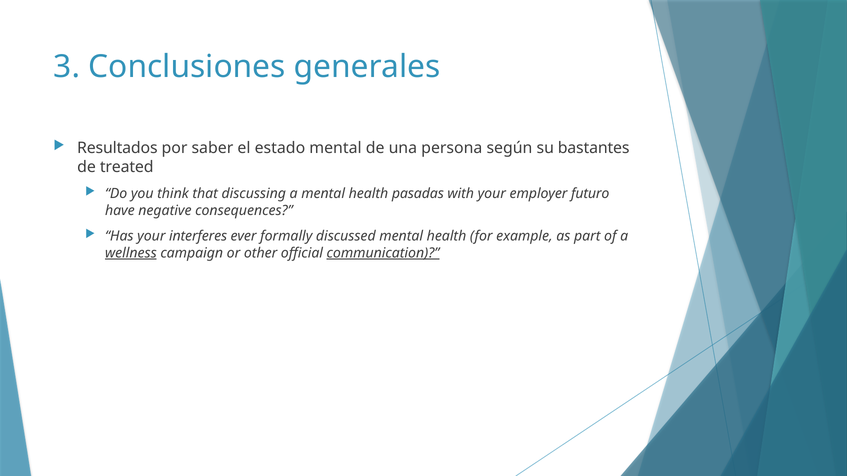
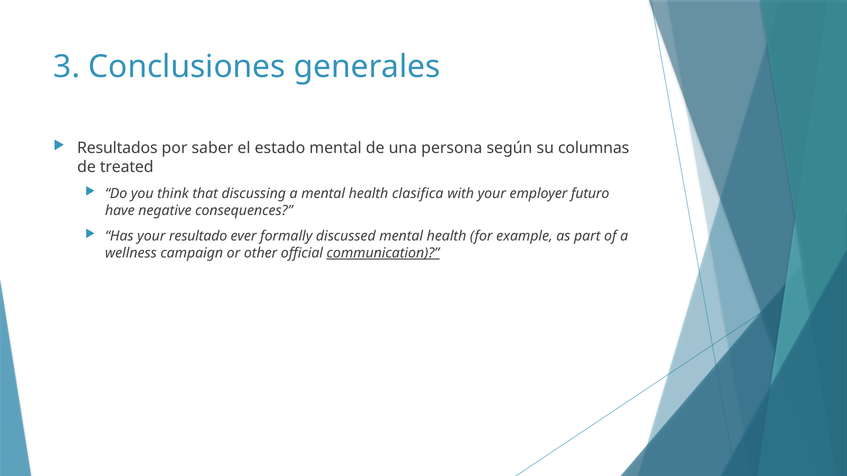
bastantes: bastantes -> columnas (594, 148)
pasadas: pasadas -> clasifica (418, 194)
interferes: interferes -> resultado (198, 236)
wellness underline: present -> none (131, 253)
